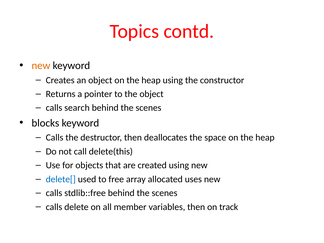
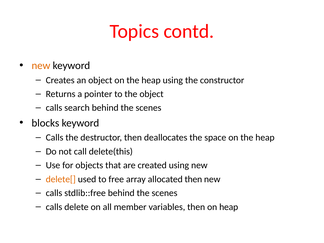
delete[ colour: blue -> orange (61, 179)
allocated uses: uses -> then (193, 179)
on track: track -> heap (229, 207)
